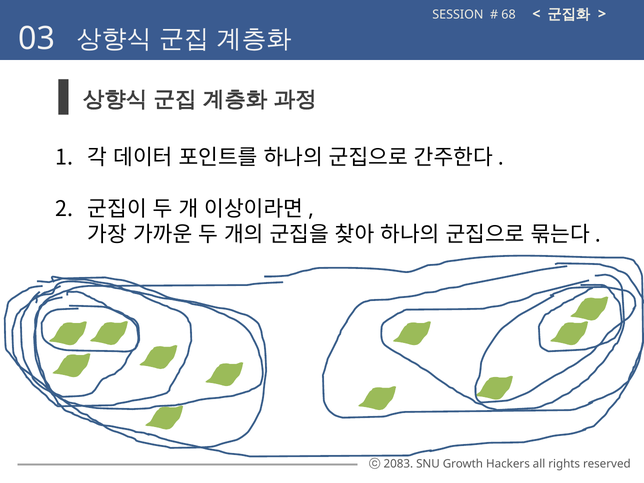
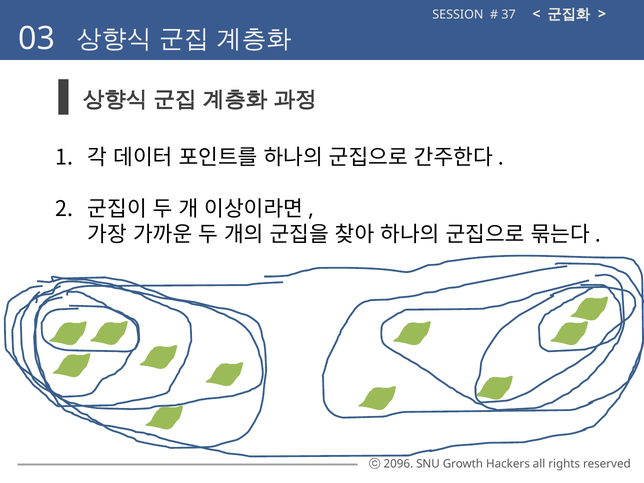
68: 68 -> 37 (509, 15)
2083: 2083 -> 2096 (398, 464)
